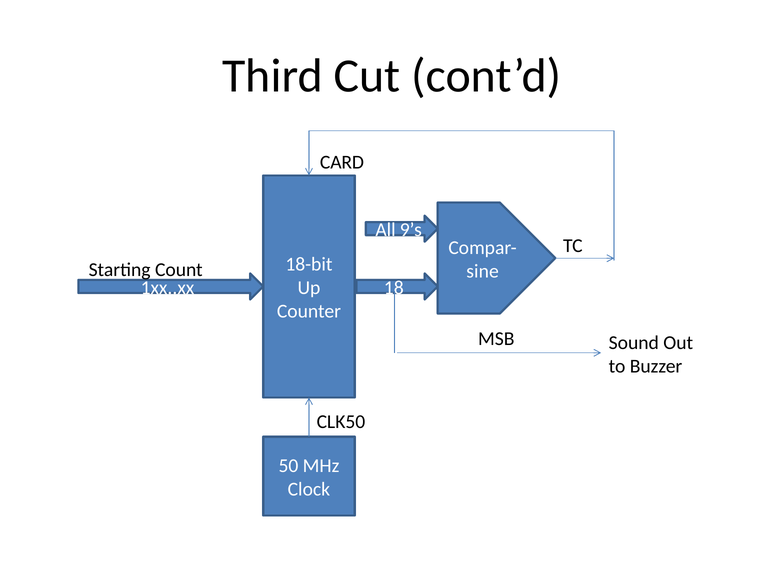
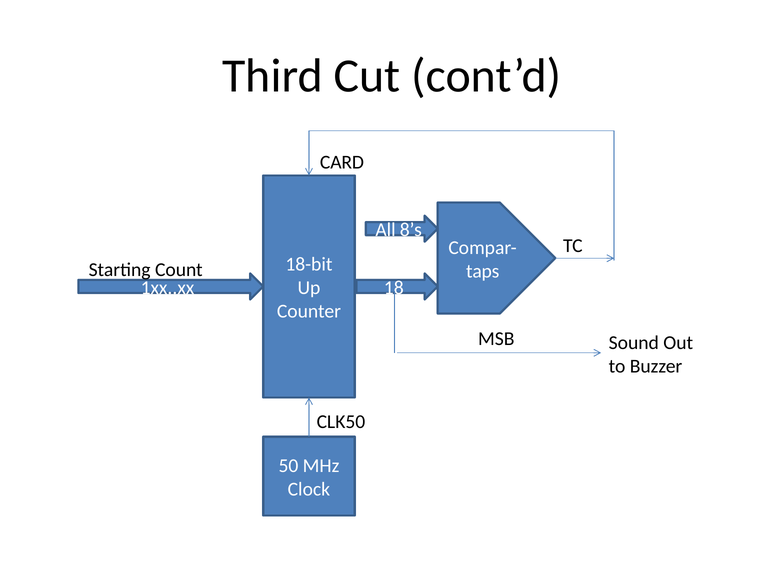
9’s: 9’s -> 8’s (411, 230)
sine: sine -> taps (483, 271)
